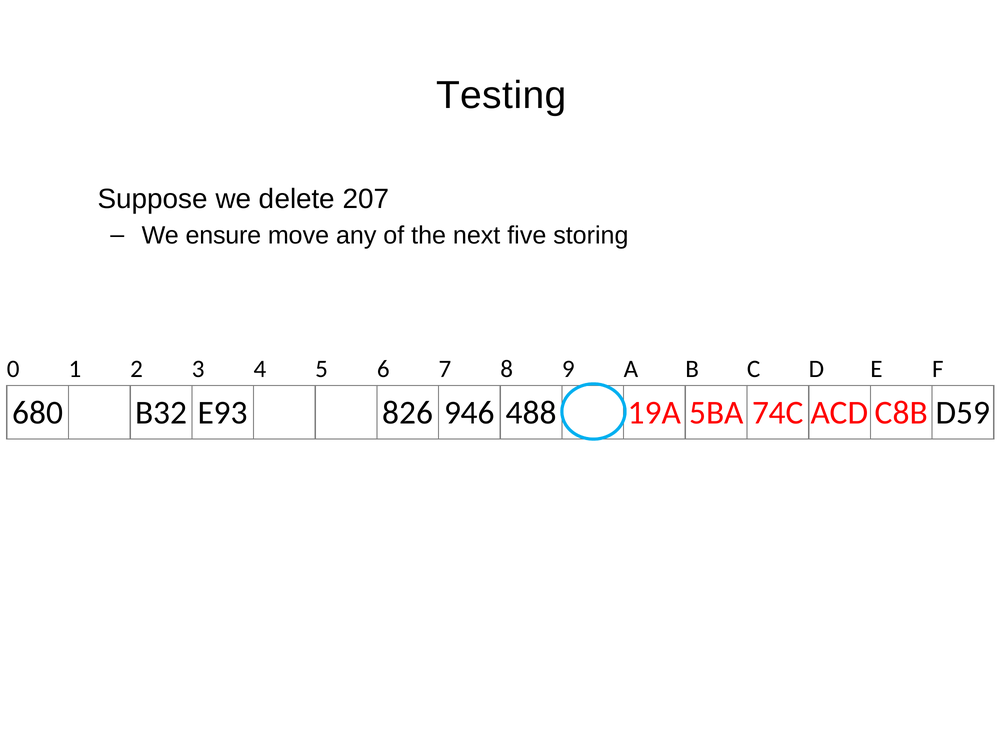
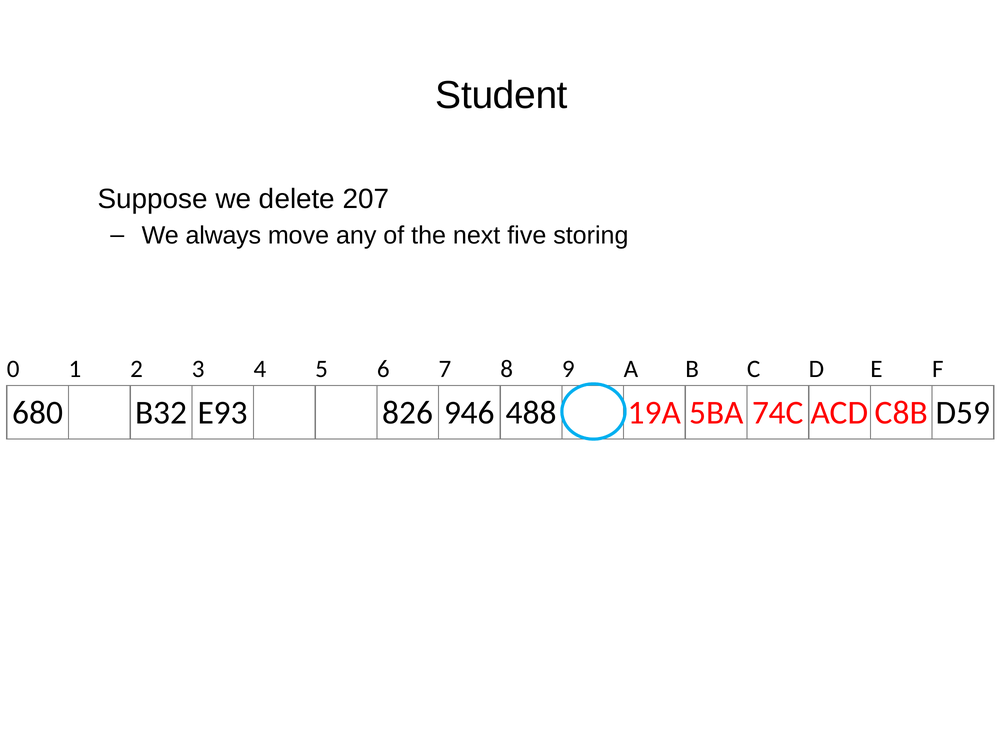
Testing: Testing -> Student (502, 96)
ensure: ensure -> always (223, 236)
